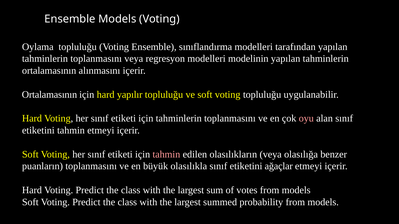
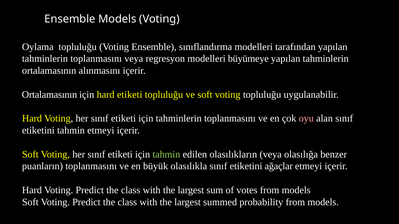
modelinin: modelinin -> büyümeye (248, 59)
hard yapılır: yapılır -> etiketi (130, 95)
tahmin colour: pink -> light green (166, 155)
